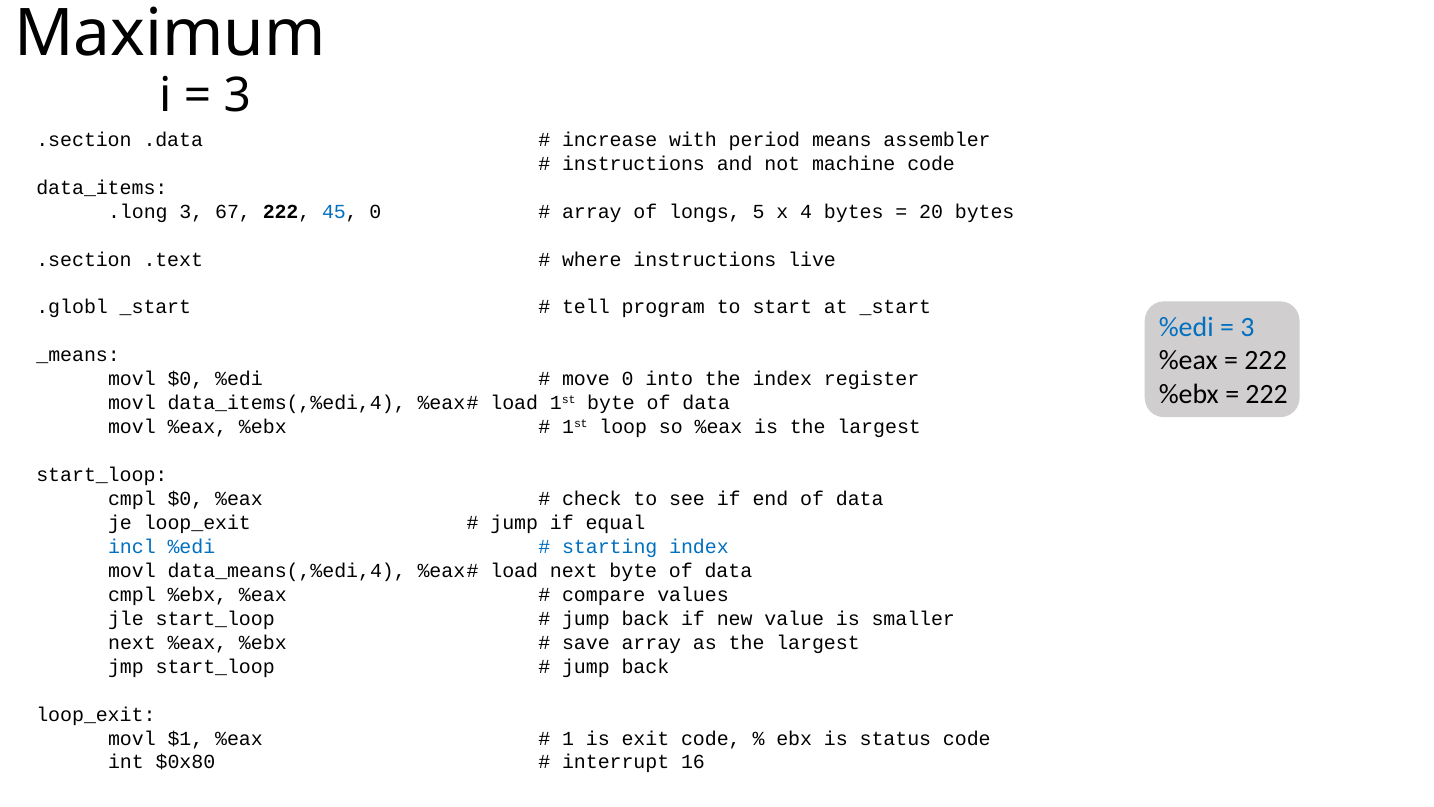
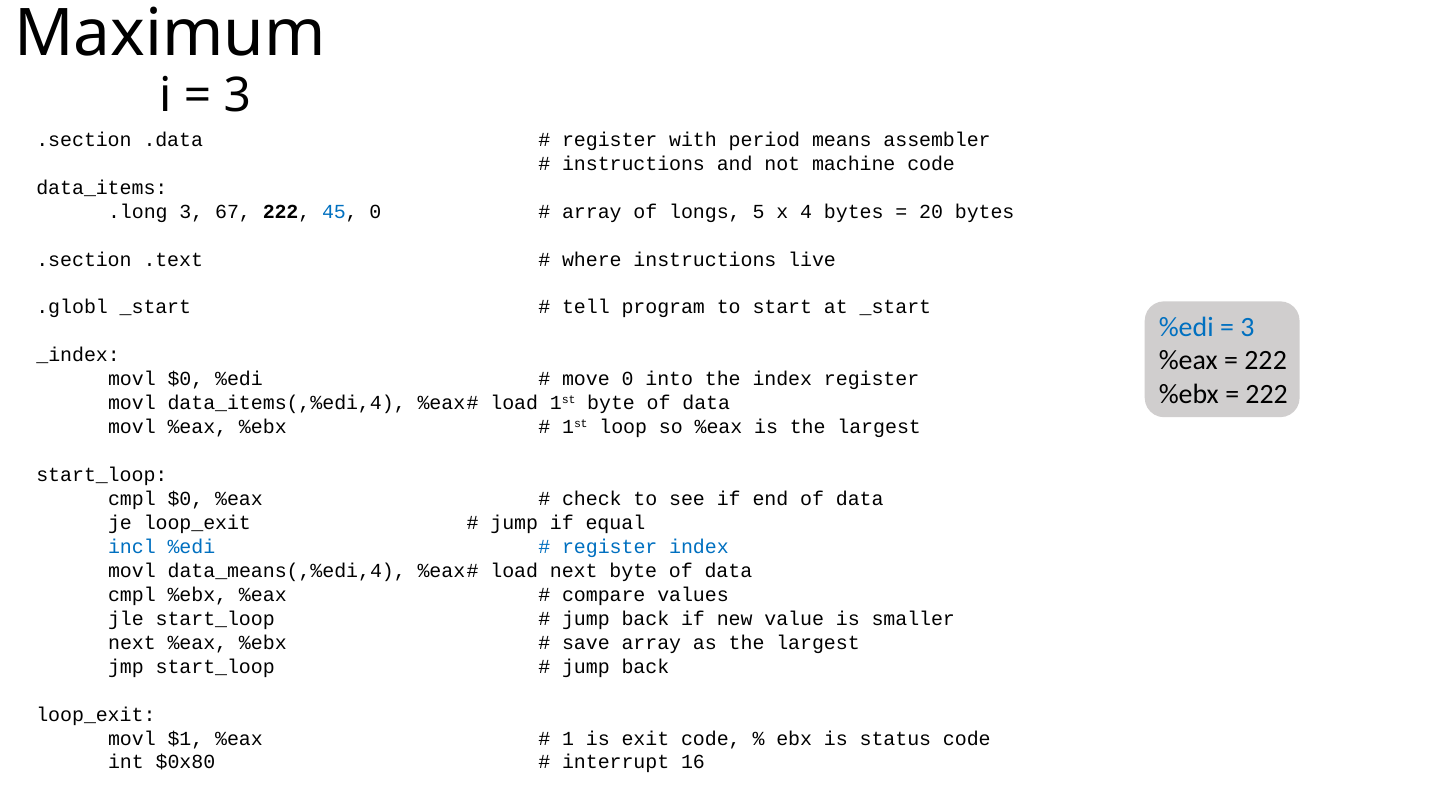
increase: increase -> register (610, 140)
_means: _means -> _index (78, 355)
starting: starting -> register (610, 547)
